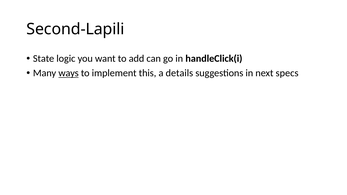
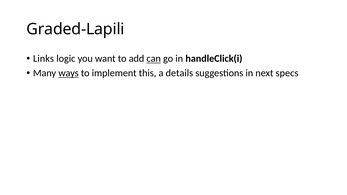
Second-Lapili: Second-Lapili -> Graded-Lapili (75, 29)
State: State -> Links (43, 59)
can underline: none -> present (154, 59)
